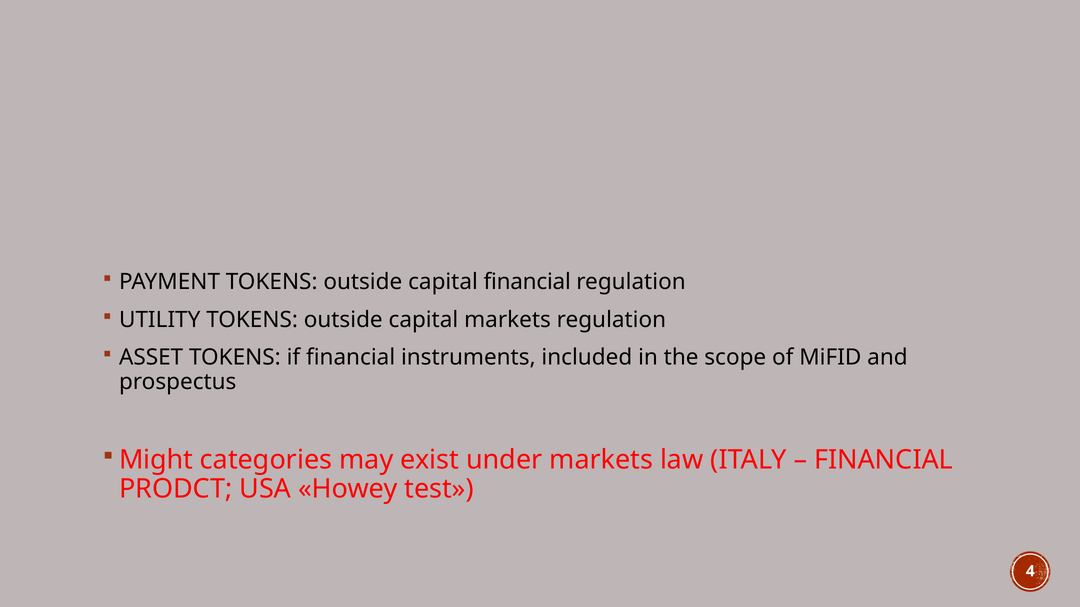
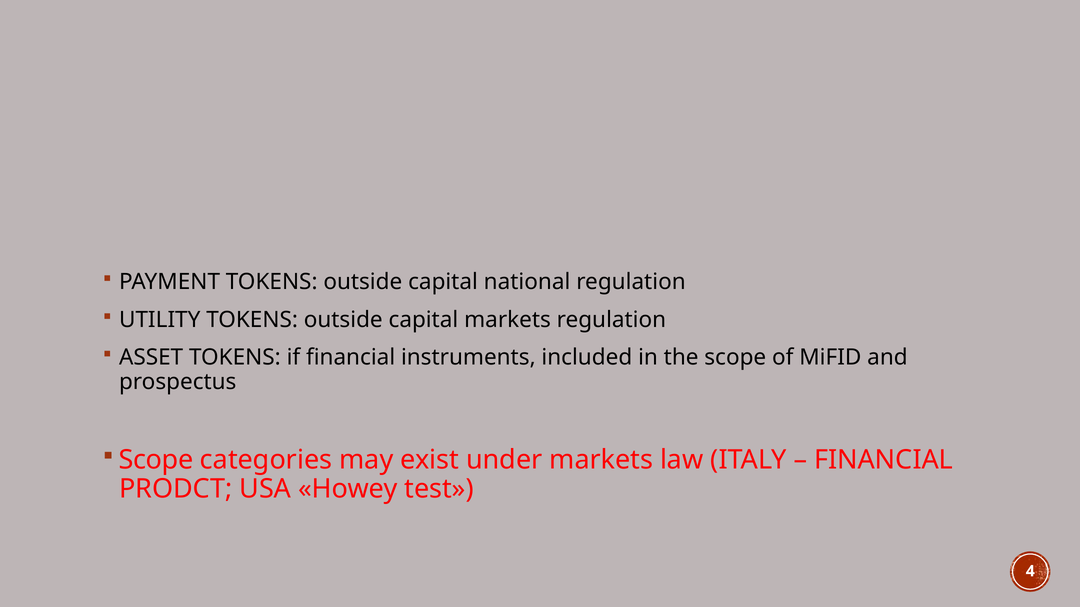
capital financial: financial -> national (527, 282)
Might: Might -> Scope (156, 460)
